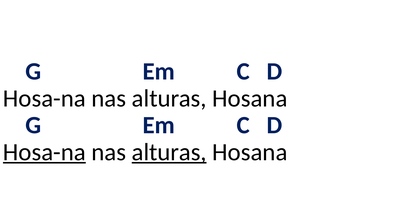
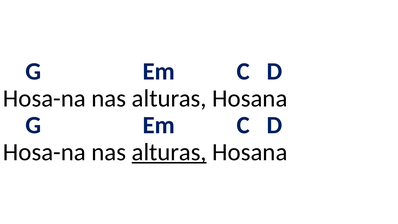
Hosa-na underline: present -> none (44, 152)
